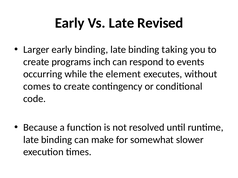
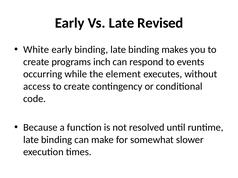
Larger: Larger -> White (36, 50)
taking: taking -> makes (175, 50)
comes: comes -> access (37, 87)
